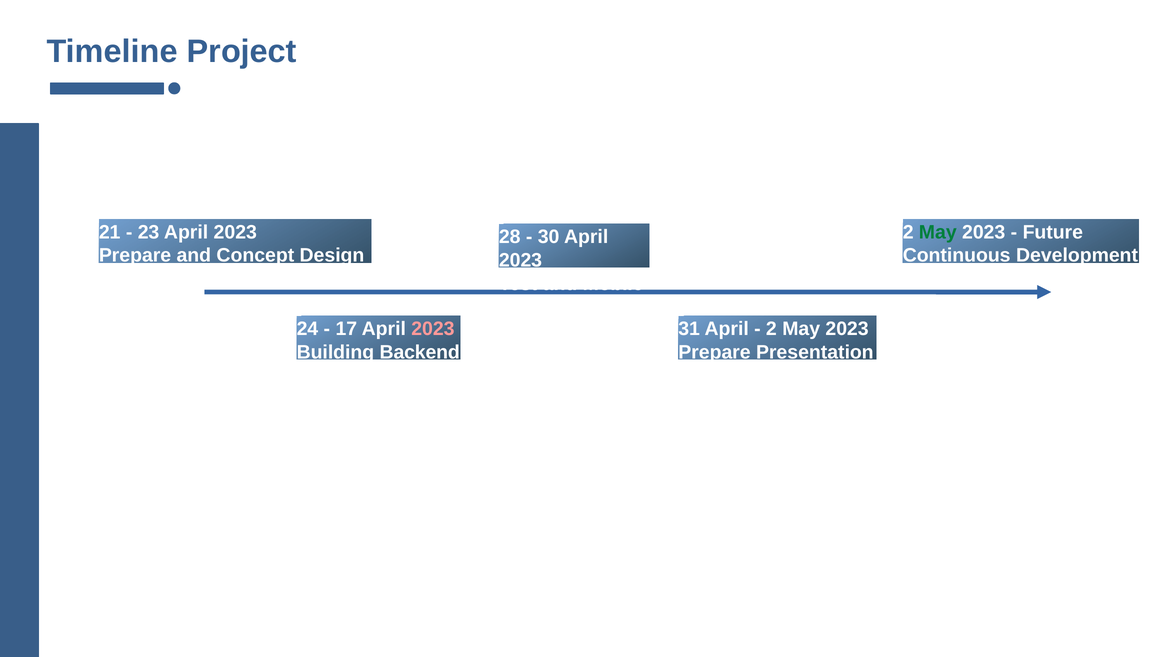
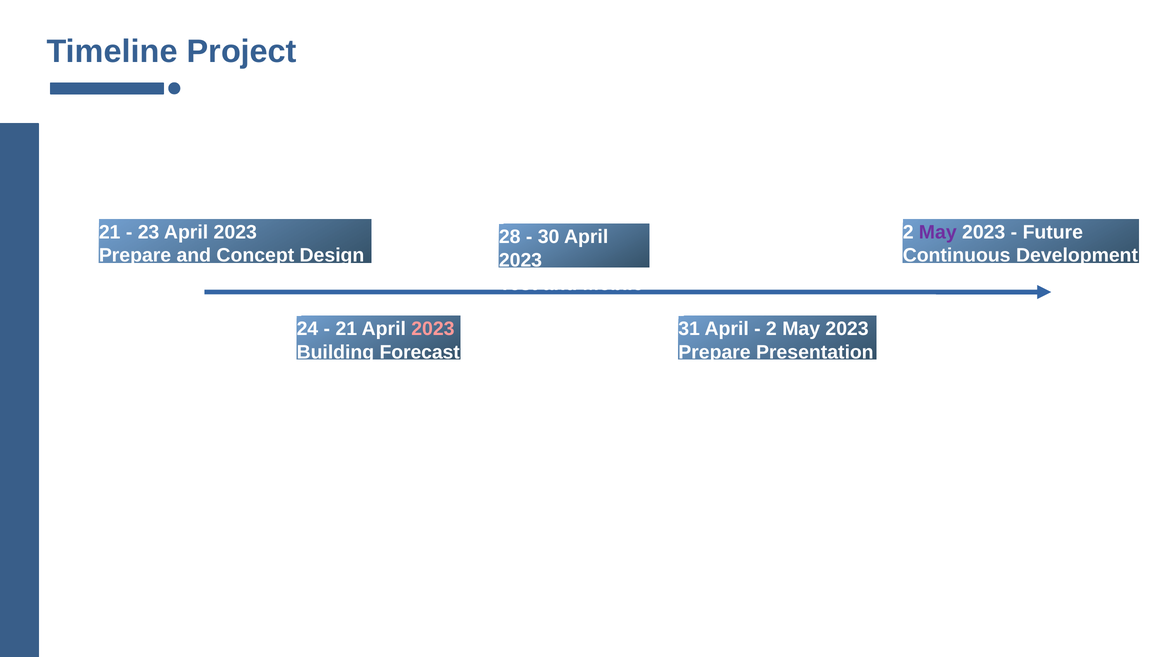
May colour: green -> purple (938, 232)
17: 17 -> 21 (346, 329)
Backend: Backend -> Forecast (420, 352)
